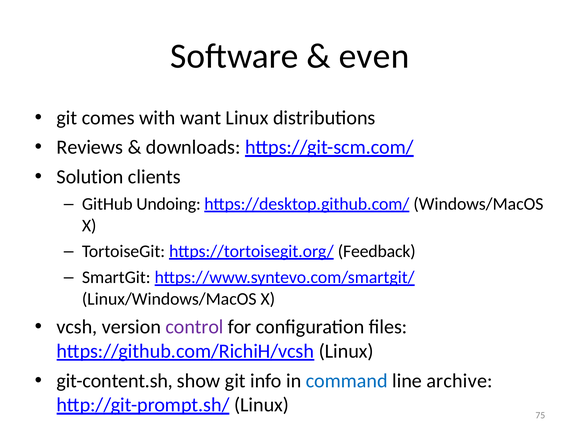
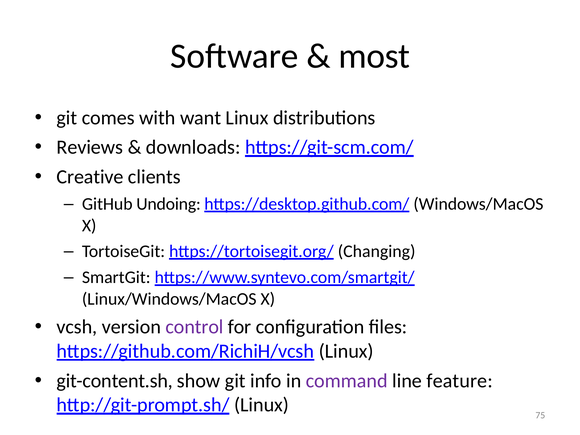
even: even -> most (374, 56)
Solution: Solution -> Creative (90, 177)
Feedback: Feedback -> Changing (377, 251)
command colour: blue -> purple (347, 381)
archive: archive -> feature (460, 381)
